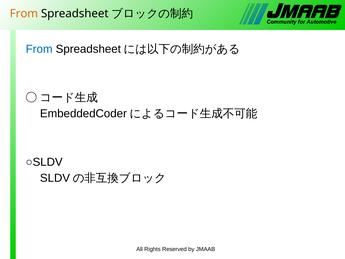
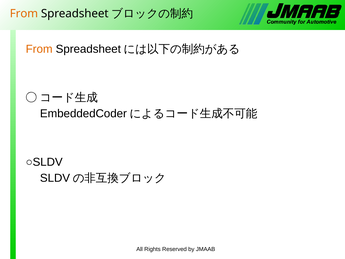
From colour: blue -> orange (39, 49)
